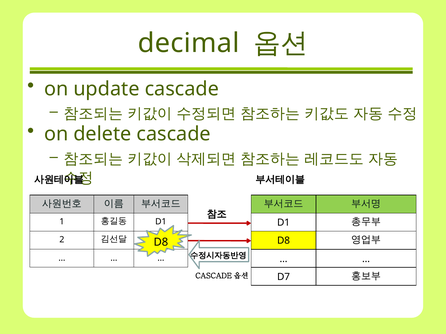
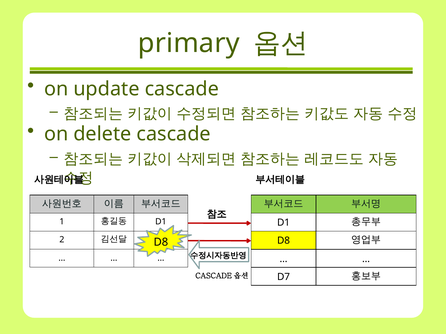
decimal: decimal -> primary (189, 43)
